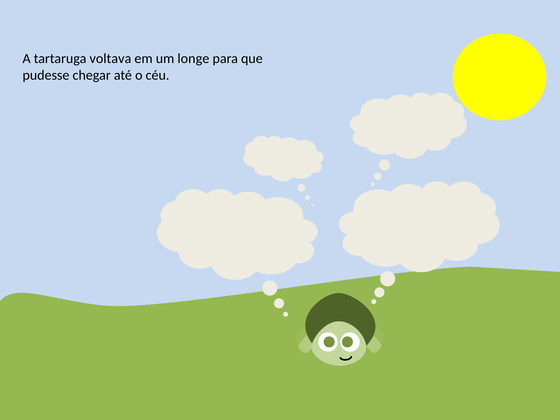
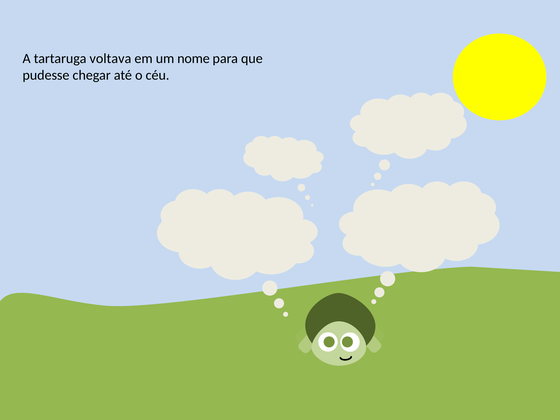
longe: longe -> nome (193, 58)
